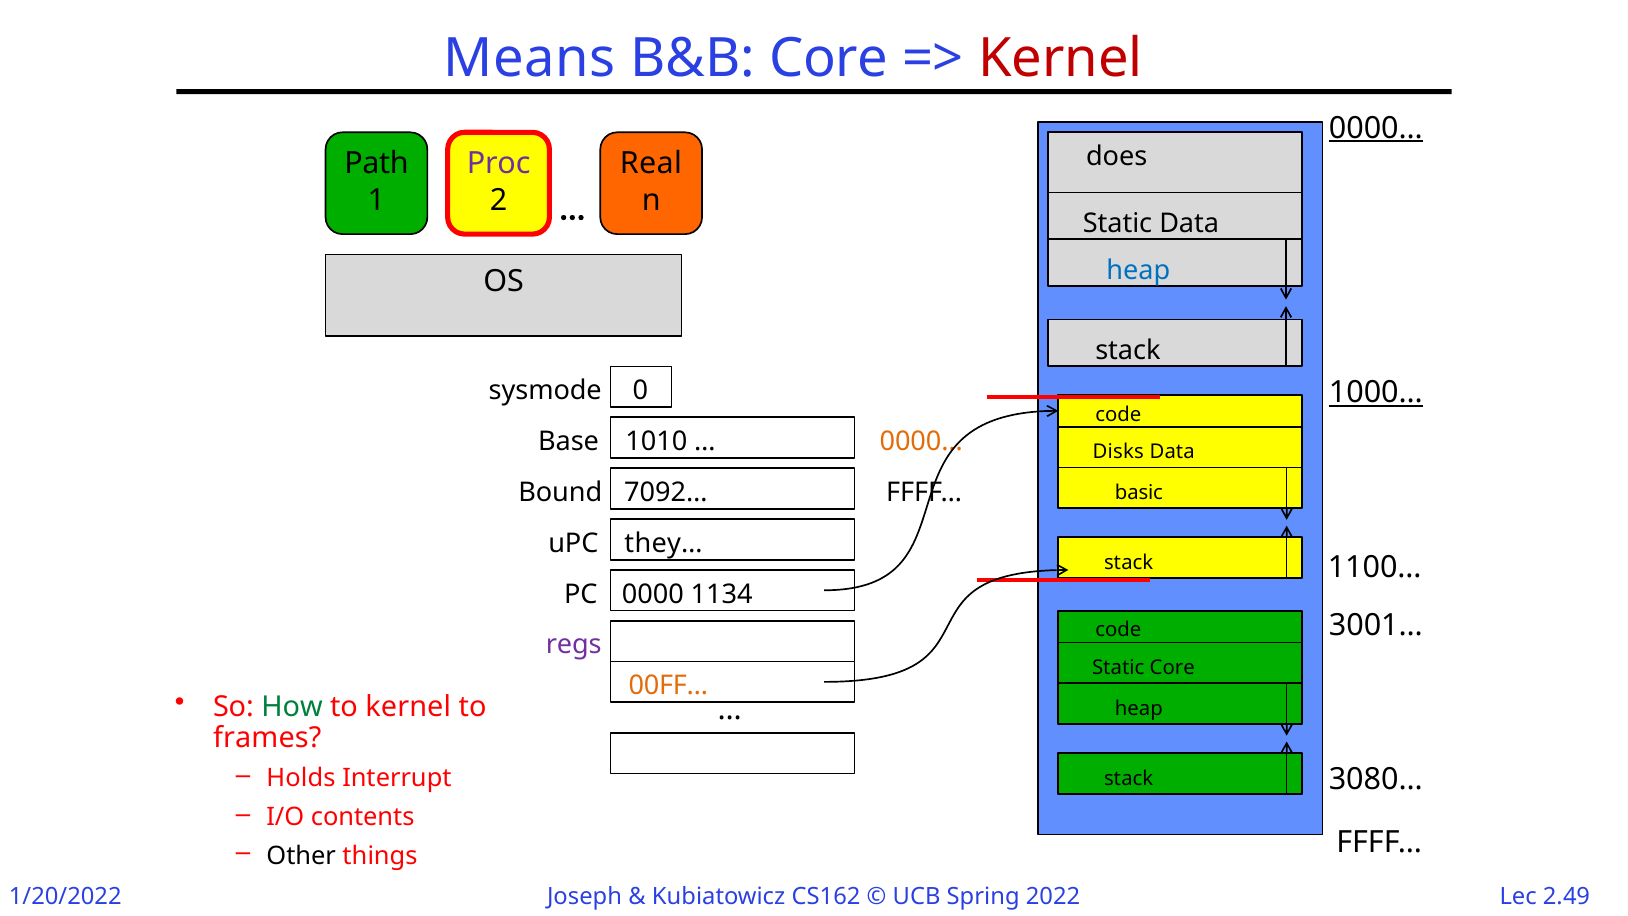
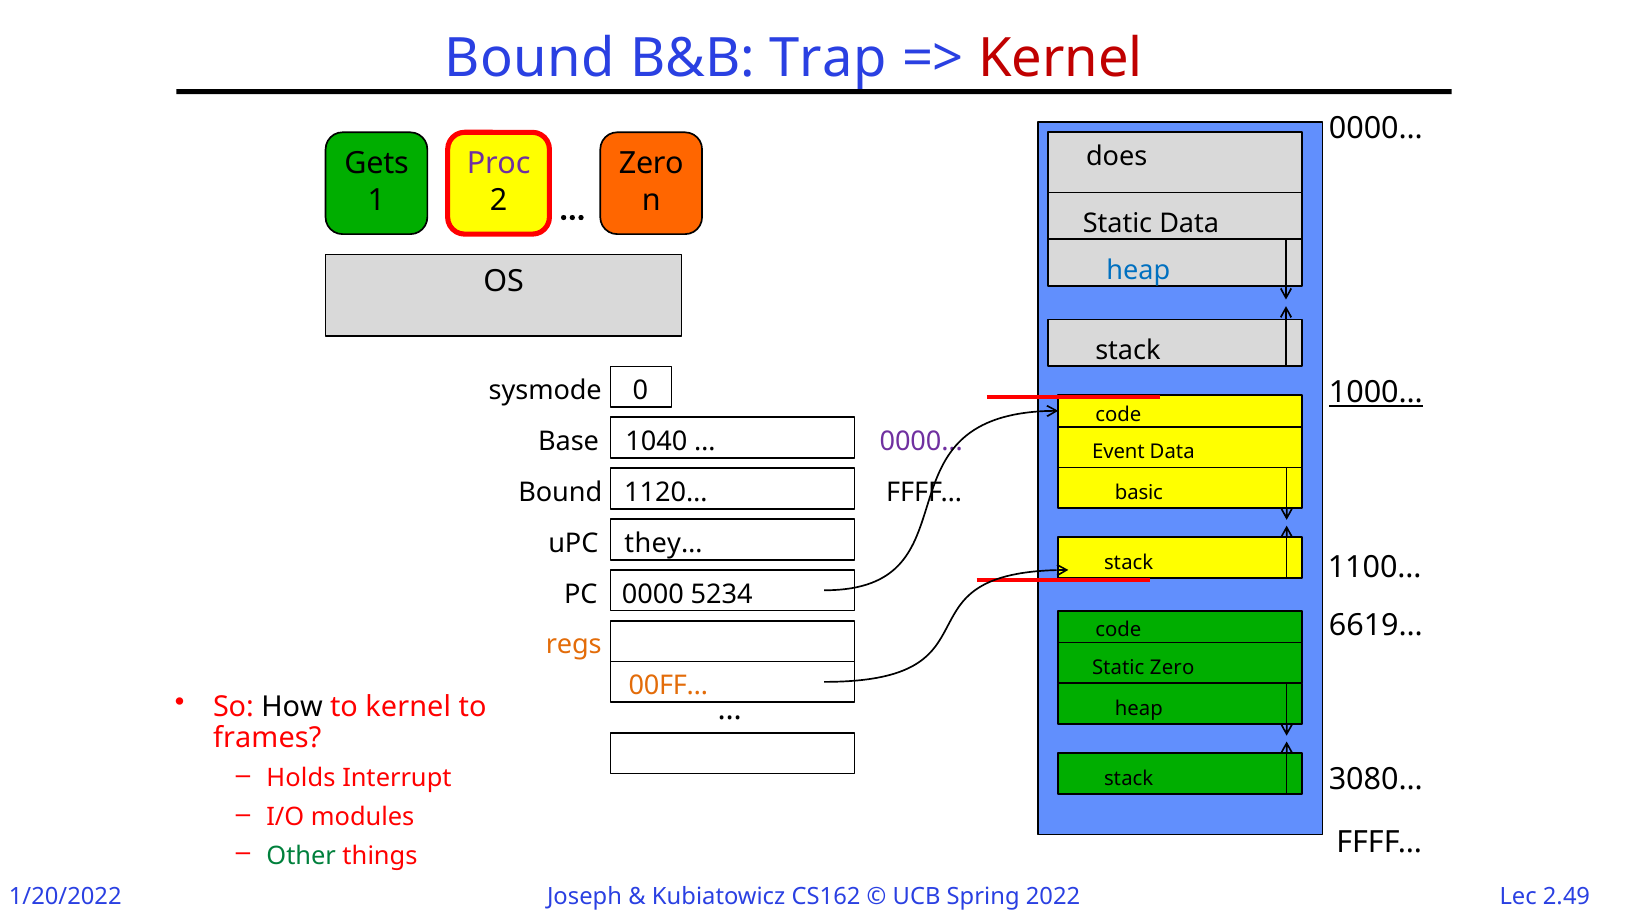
Means: Means -> Bound (530, 59)
B&B Core: Core -> Trap (828, 59)
0000… underline: present -> none (1376, 128)
Path: Path -> Gets (377, 164)
Real: Real -> Zero (651, 164)
1010: 1010 -> 1040 (656, 441)
0000… colour: orange -> purple (921, 441)
Disks: Disks -> Event (1118, 452)
7092…: 7092… -> 1120… (666, 492)
1134: 1134 -> 5234 (722, 594)
3001…: 3001… -> 6619… (1376, 625)
regs colour: purple -> orange (574, 645)
Static Core: Core -> Zero (1172, 668)
How colour: green -> black (292, 707)
contents: contents -> modules (363, 817)
Other colour: black -> green (301, 856)
